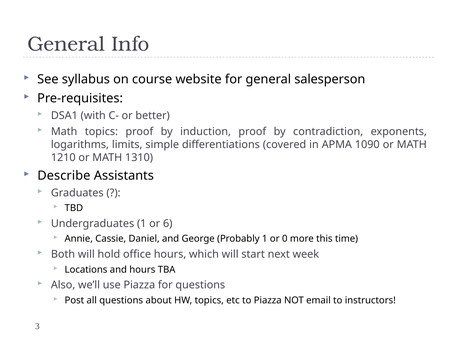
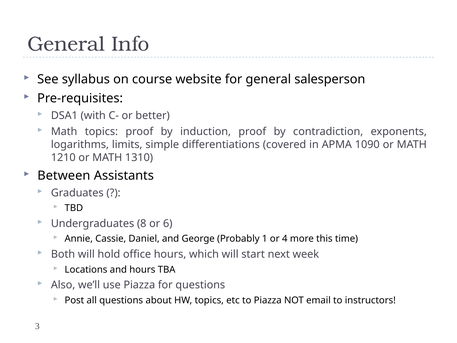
Describe: Describe -> Between (64, 176)
Undergraduates 1: 1 -> 8 (142, 223)
0: 0 -> 4 (285, 239)
